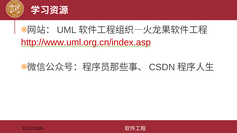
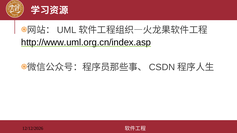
http://www.uml.org.cn/index.asp colour: red -> black (86, 43)
